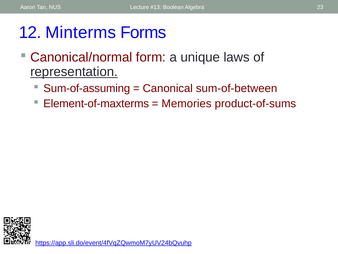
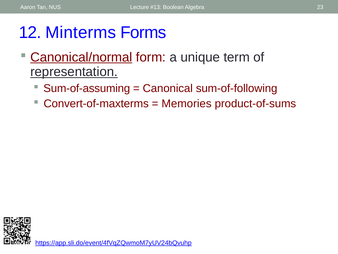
Canonical/normal underline: none -> present (81, 57)
laws: laws -> term (237, 57)
sum-of-between: sum-of-between -> sum-of-following (237, 88)
Element-of-maxterms: Element-of-maxterms -> Convert-of-maxterms (96, 104)
